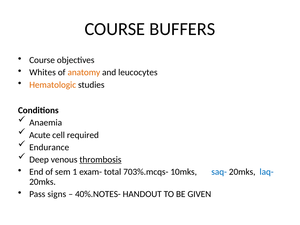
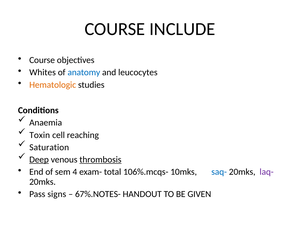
BUFFERS: BUFFERS -> INCLUDE (182, 29)
anatomy colour: orange -> blue (84, 72)
Acute: Acute -> Toxin (40, 135)
required: required -> reaching (83, 135)
Endurance: Endurance -> Saturation (49, 147)
Deep underline: none -> present (39, 160)
1: 1 -> 4 (75, 172)
703%.mcqs-: 703%.mcqs- -> 106%.mcqs- (146, 172)
laq- colour: blue -> purple (267, 172)
40%.NOTES-: 40%.NOTES- -> 67%.NOTES- (98, 194)
